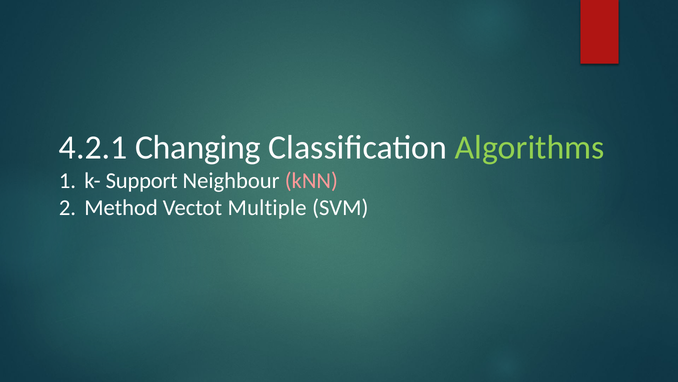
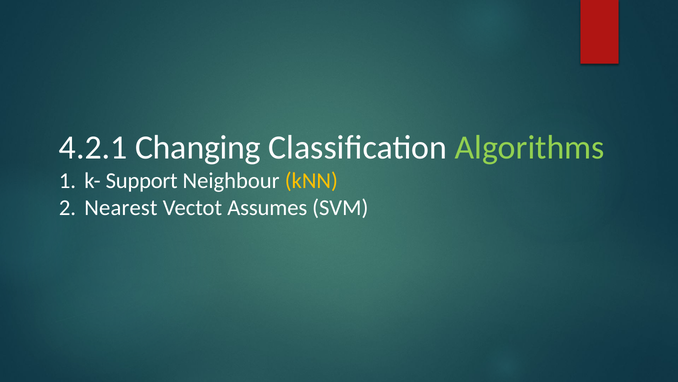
kNN colour: pink -> yellow (311, 180)
Method: Method -> Nearest (121, 207)
Multiple: Multiple -> Assumes (267, 207)
